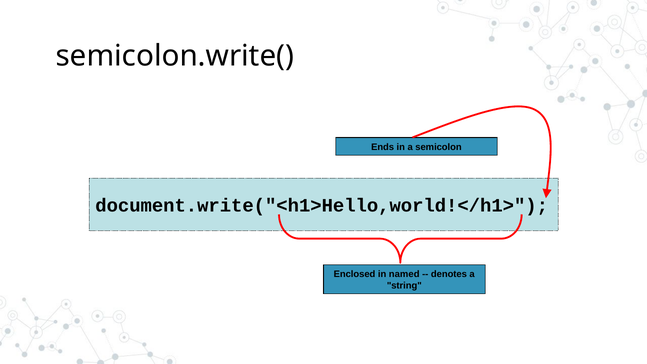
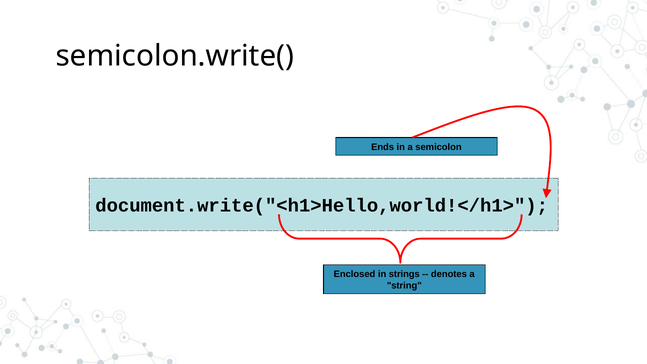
named: named -> strings (404, 274)
